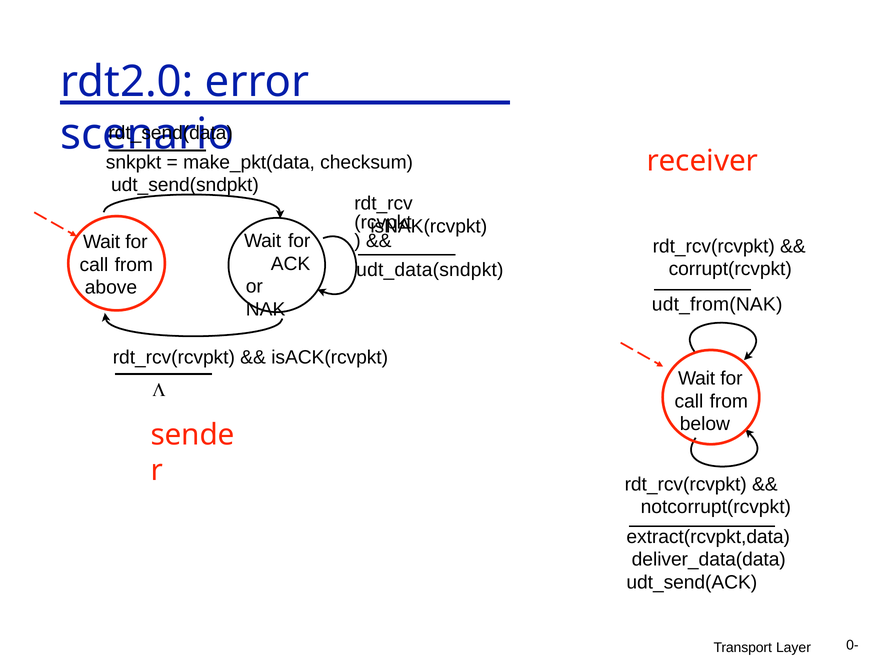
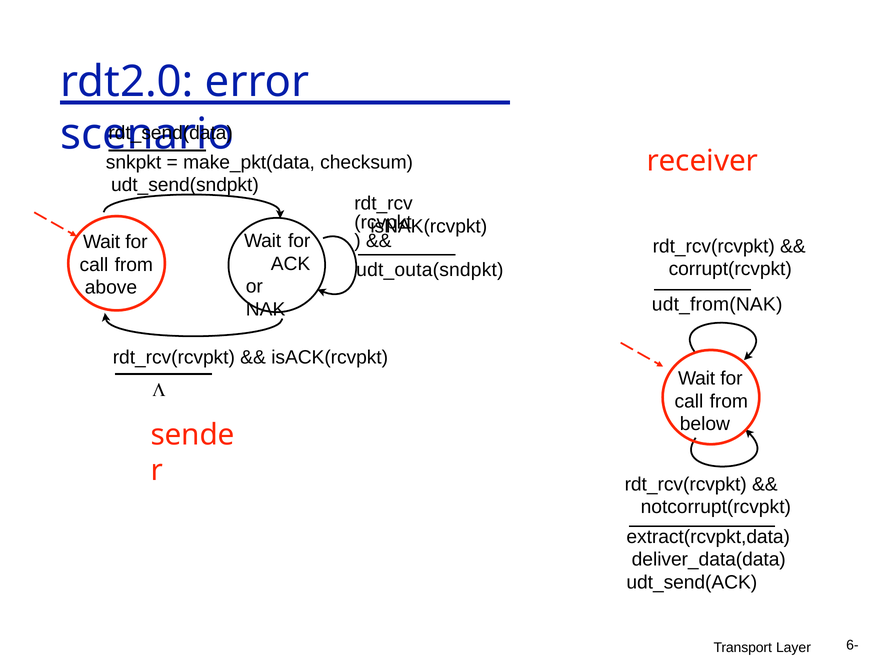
udt_data(sndpkt: udt_data(sndpkt -> udt_outa(sndpkt (430, 270)
0-: 0- -> 6- (852, 645)
